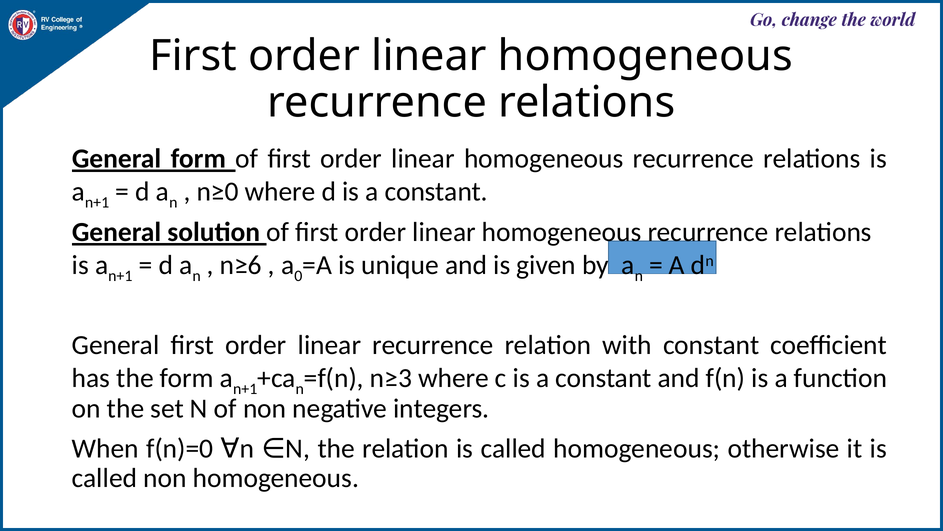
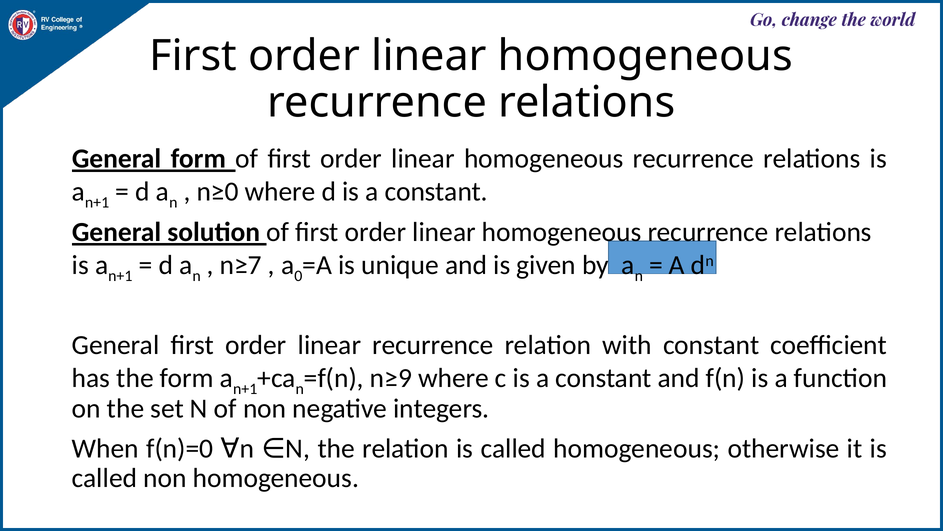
n≥6: n≥6 -> n≥7 (241, 265)
n≥3: n≥3 -> n≥9 (391, 378)
